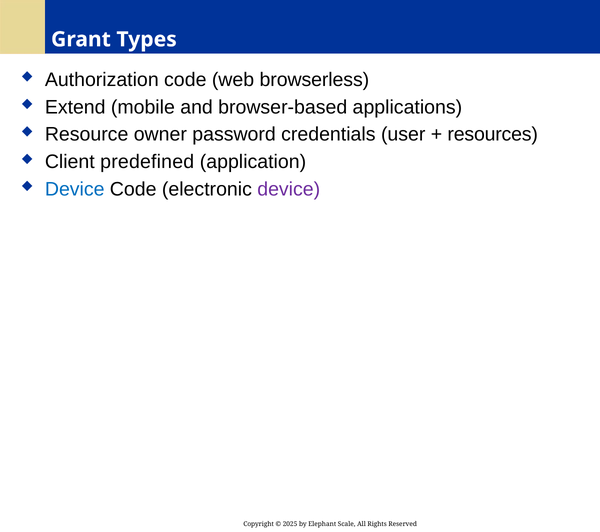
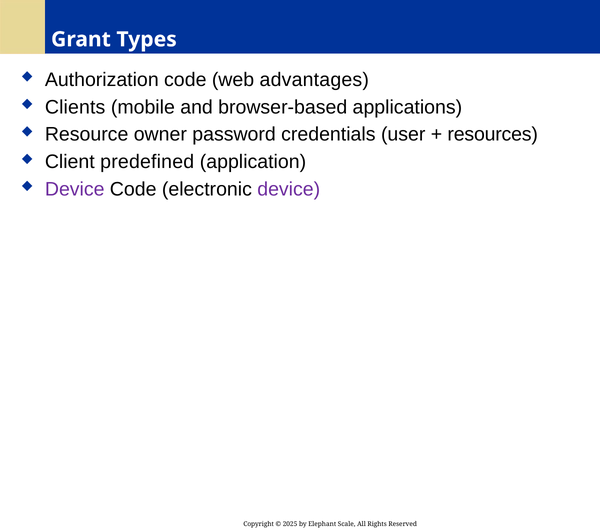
browserless: browserless -> advantages (314, 80)
Extend: Extend -> Clients (75, 107)
Device colour: blue -> purple (75, 189)
